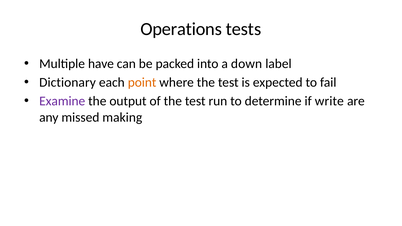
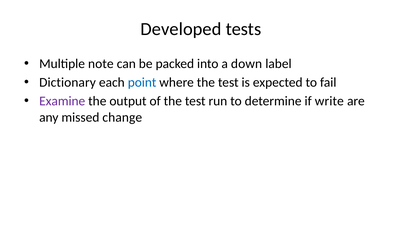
Operations: Operations -> Developed (181, 29)
have: have -> note (101, 64)
point colour: orange -> blue (142, 83)
making: making -> change (122, 117)
